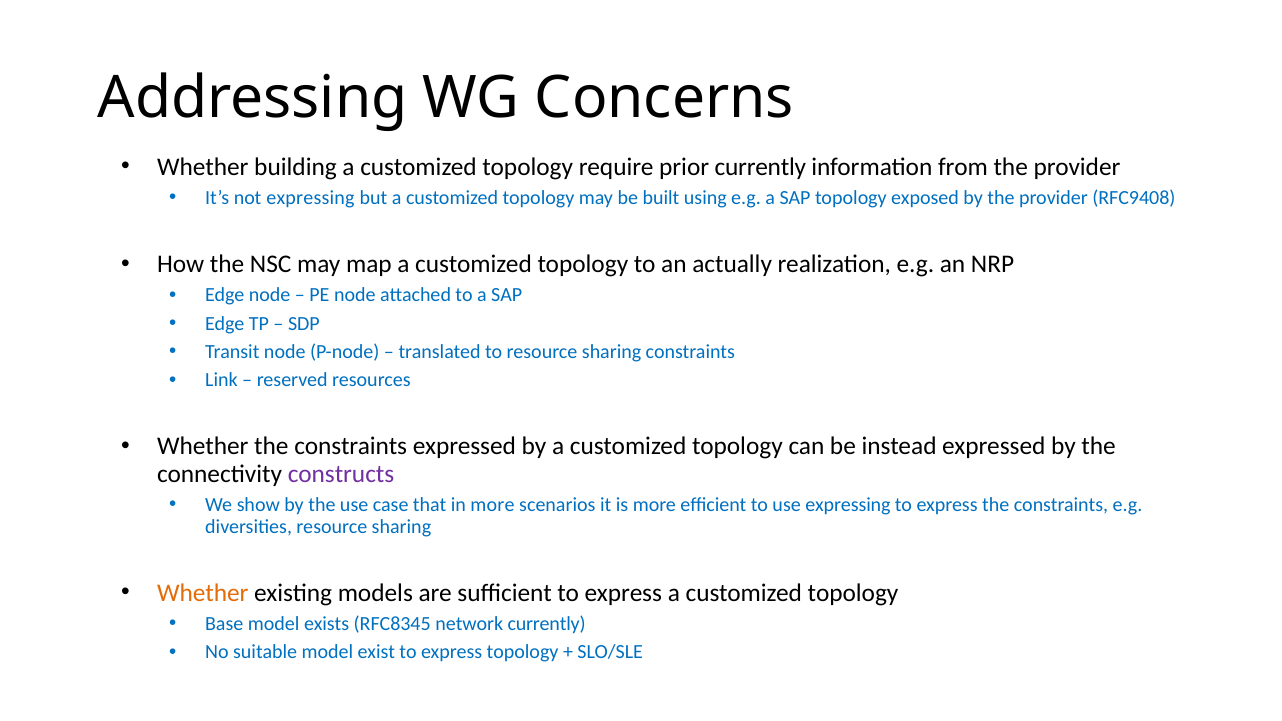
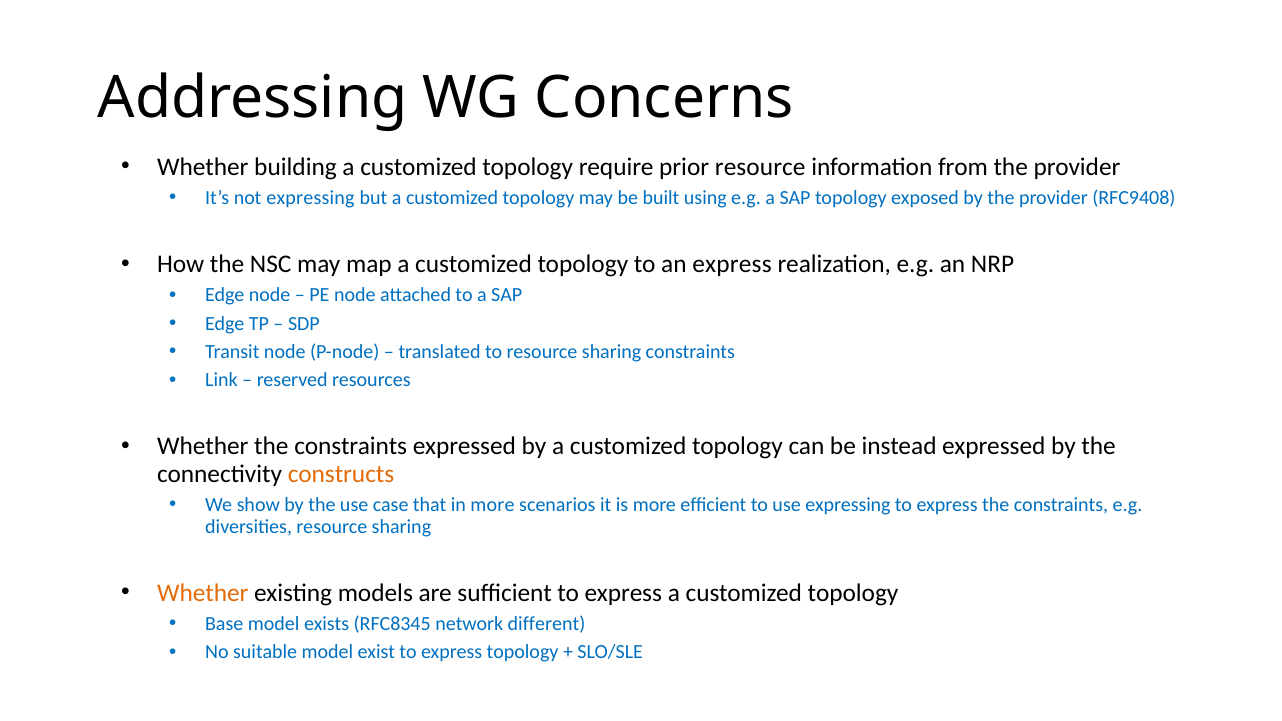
prior currently: currently -> resource (760, 167)
an actually: actually -> express (732, 264)
constructs colour: purple -> orange (341, 474)
network currently: currently -> different (547, 624)
